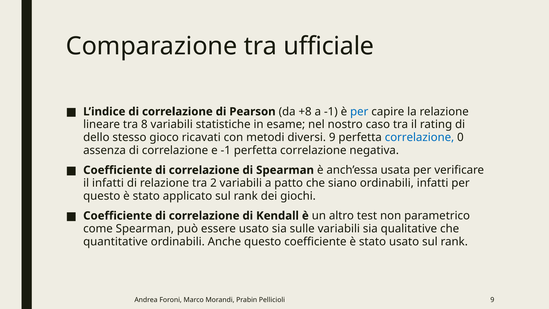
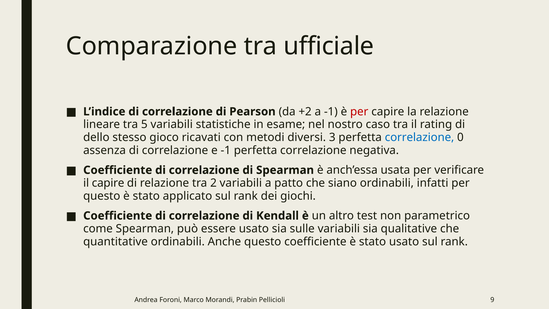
+8: +8 -> +2 (305, 112)
per colour: blue -> red (359, 112)
8: 8 -> 5 (144, 124)
diversi 9: 9 -> 3 (332, 137)
il infatti: infatti -> capire (108, 183)
